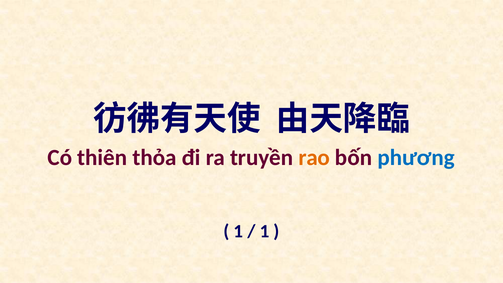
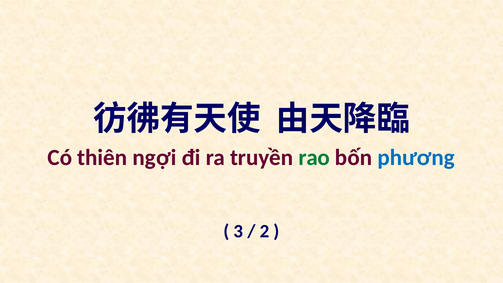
thỏa: thỏa -> ngợi (154, 157)
rao colour: orange -> green (314, 157)
1: 1 -> 3 (238, 231)
1: 1 -> 2 (265, 231)
